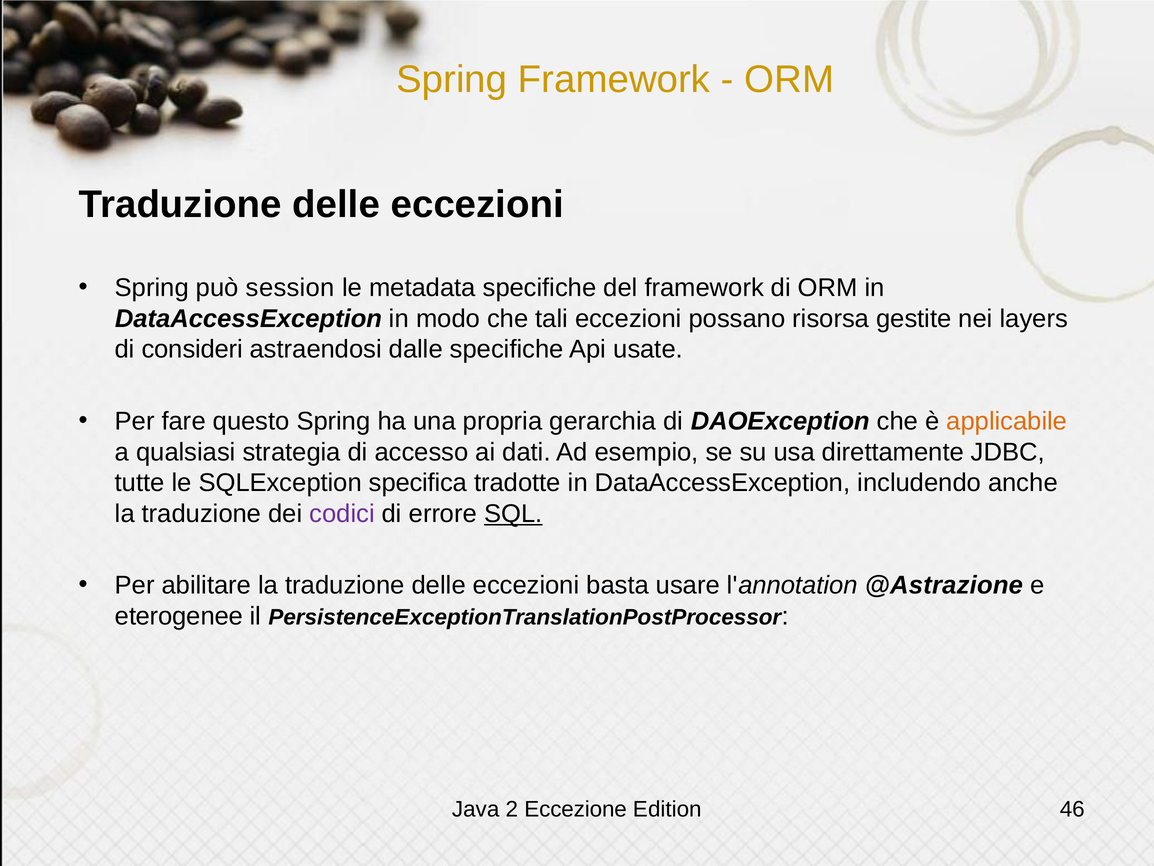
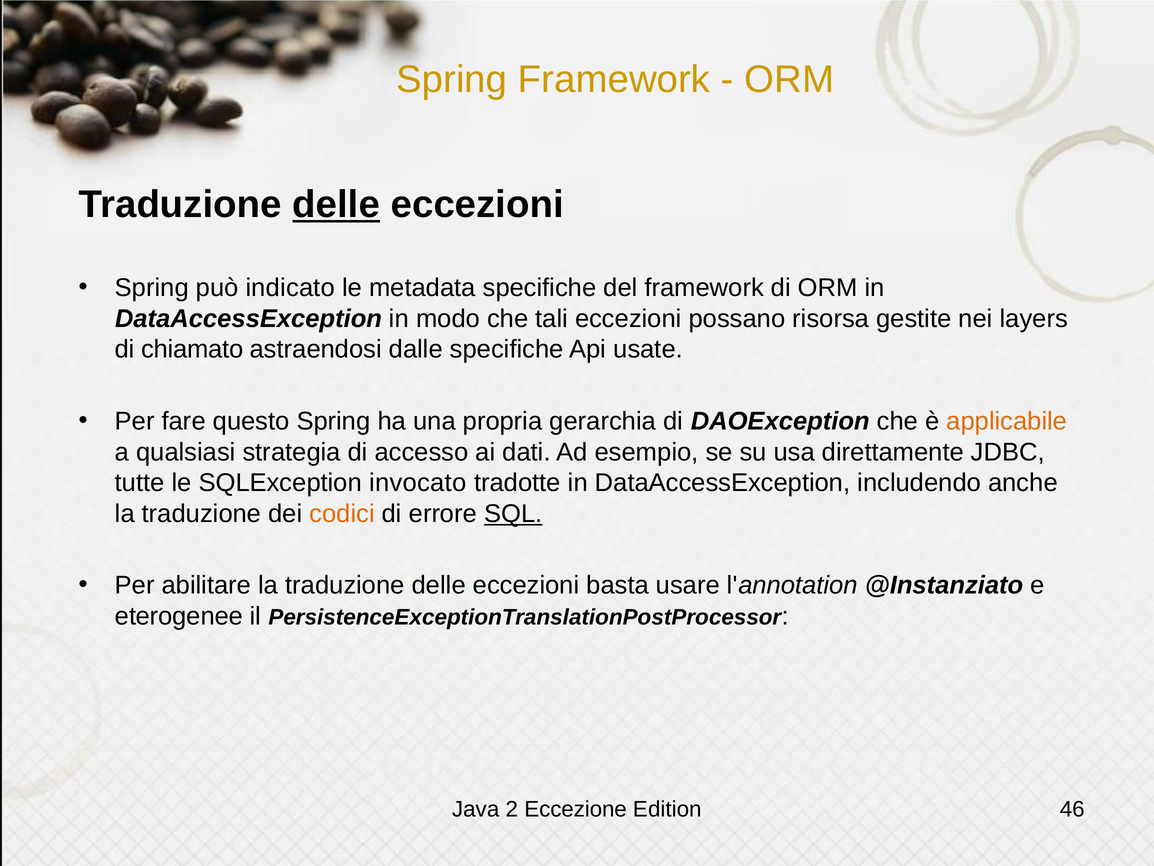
delle underline: none -> present (336, 205)
session: session -> indicato (290, 288)
consideri: consideri -> chiamato (192, 349)
specifica: specifica -> invocato (418, 483)
codici colour: purple -> orange (342, 513)
@Astrazione: @Astrazione -> @Instanziato (944, 585)
